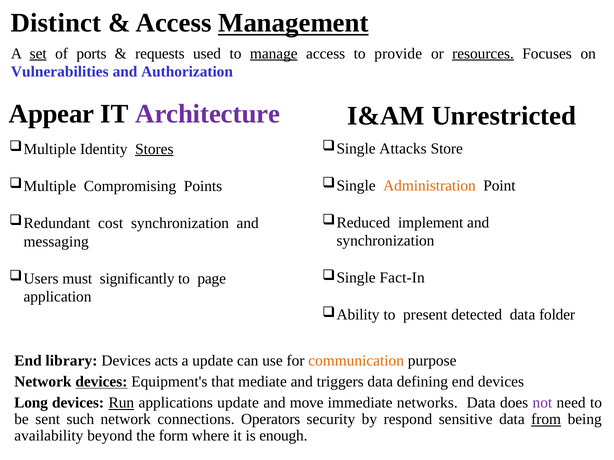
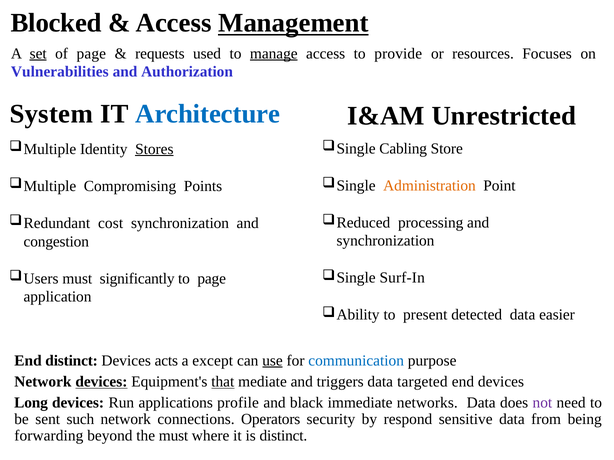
Distinct: Distinct -> Blocked (56, 23)
of ports: ports -> page (91, 53)
resources underline: present -> none (483, 53)
Appear: Appear -> System (51, 114)
Architecture colour: purple -> blue (208, 114)
Attacks: Attacks -> Cabling (403, 149)
implement: implement -> processing (431, 223)
messaging: messaging -> congestion (56, 242)
Fact-In: Fact-In -> Surf-In (402, 278)
folder: folder -> easier (557, 315)
End library: library -> distinct (72, 361)
a update: update -> except (213, 361)
use underline: none -> present (273, 361)
communication colour: orange -> blue (356, 361)
that underline: none -> present (223, 382)
defining: defining -> targeted (422, 382)
Run underline: present -> none (121, 403)
applications update: update -> profile (238, 403)
move: move -> black (307, 403)
from underline: present -> none (546, 420)
availability: availability -> forwarding (49, 436)
the form: form -> must (174, 436)
is enough: enough -> distinct (283, 436)
